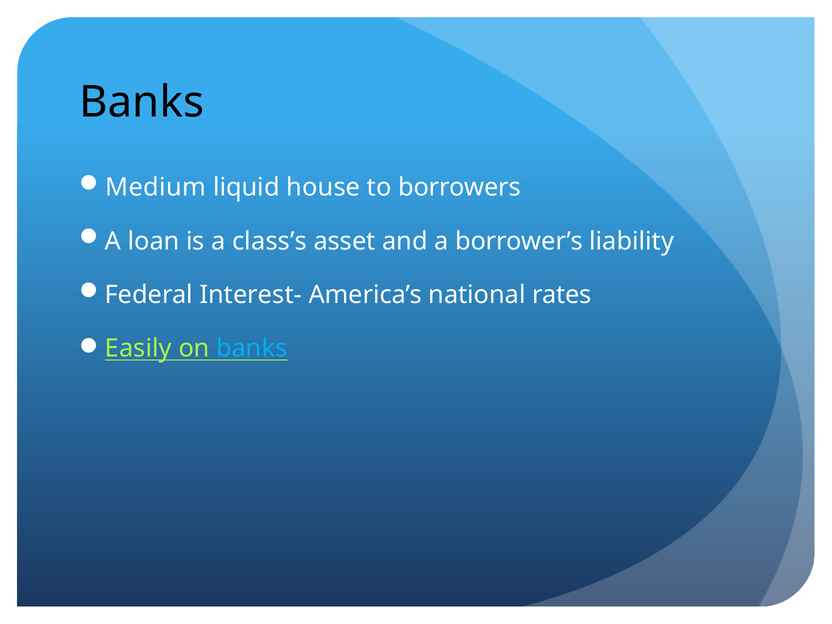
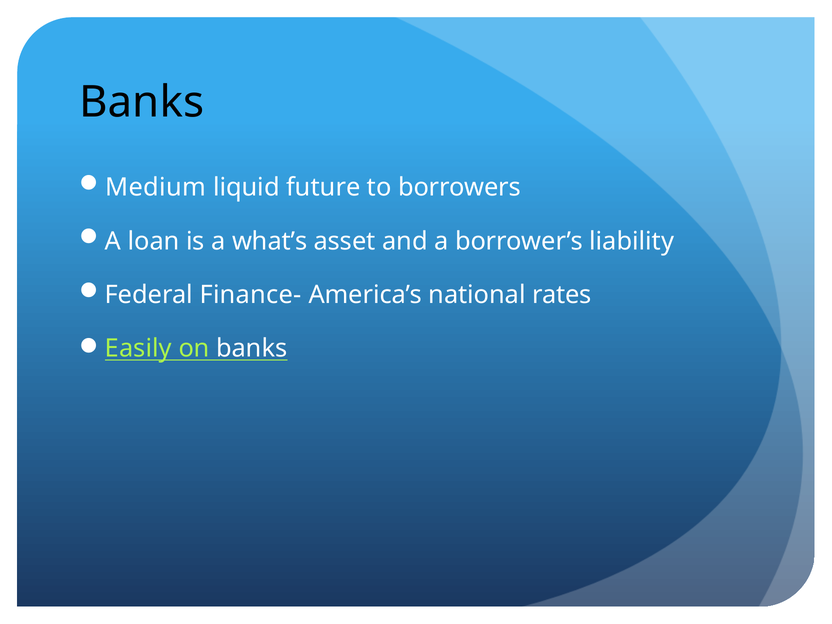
house: house -> future (323, 188)
class’s: class’s -> what’s (270, 241)
Interest-: Interest- -> Finance- (251, 295)
banks colour: light blue -> white (252, 348)
